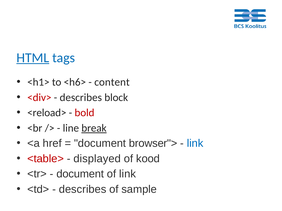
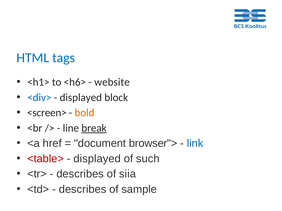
HTML underline: present -> none (33, 58)
content: content -> website (112, 82)
<div> colour: red -> blue (39, 98)
describes: describes -> displayed (81, 98)
<reload>: <reload> -> <screen> (47, 113)
bold colour: red -> orange (85, 113)
kood: kood -> such (148, 159)
document: document -> describes (80, 174)
of link: link -> siia (128, 174)
